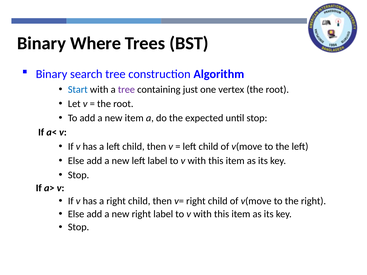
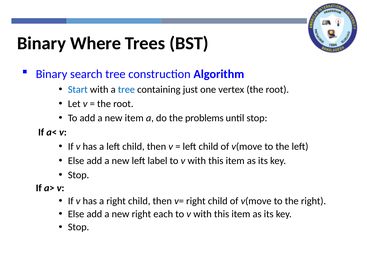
tree colour: purple -> blue (126, 90)
expected: expected -> problems (204, 118)
right label: label -> each (163, 214)
